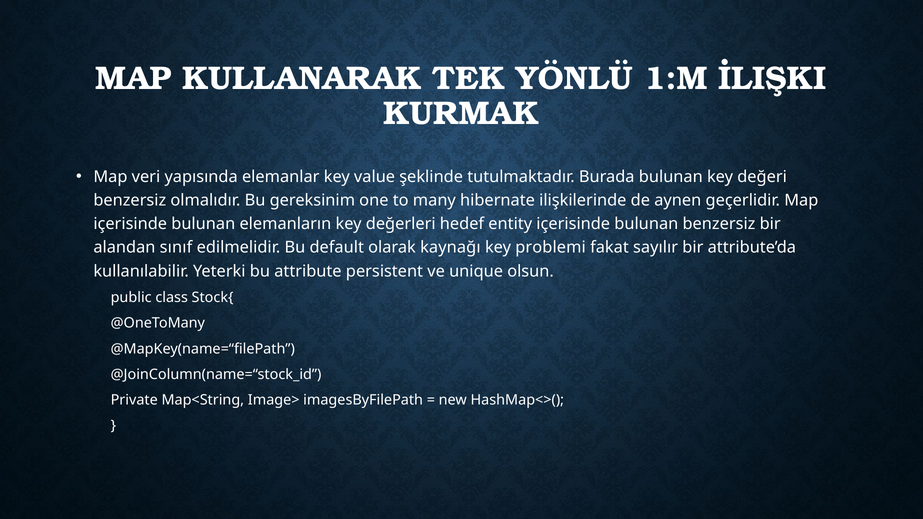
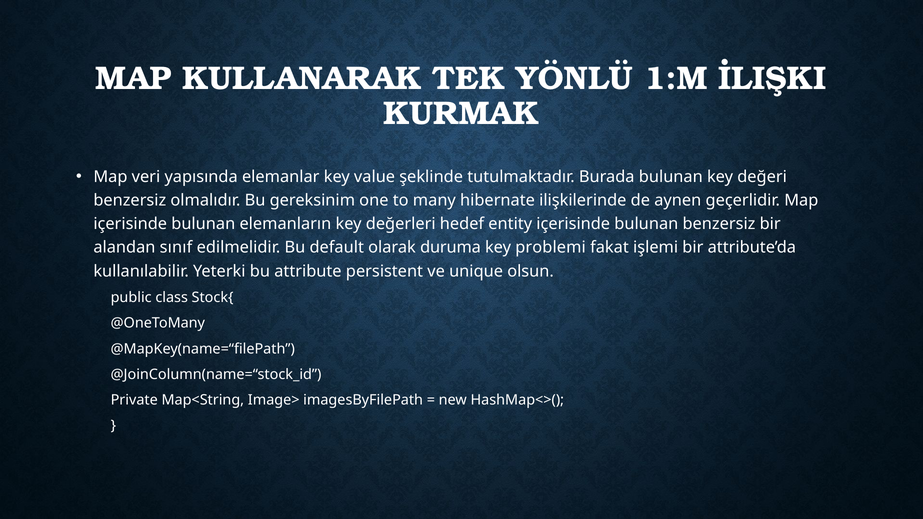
kaynağı: kaynağı -> duruma (451, 248)
sayılır: sayılır -> işlemi (656, 248)
